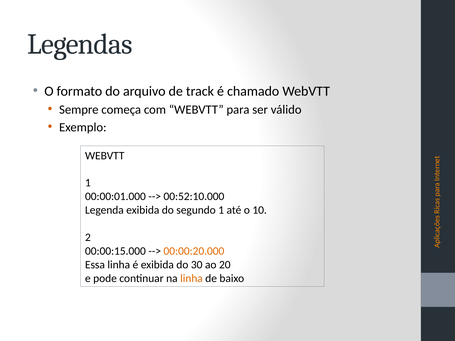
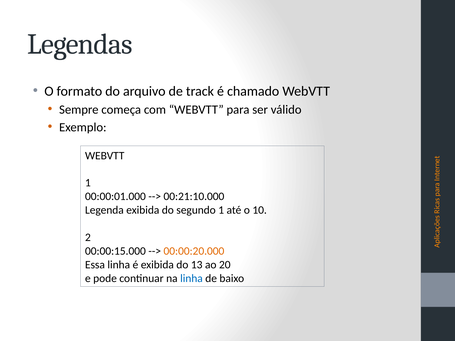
00:52:10.000: 00:52:10.000 -> 00:21:10.000 (194, 197)
30: 30 -> 13 (197, 265)
linha colour: orange -> blue (191, 279)
